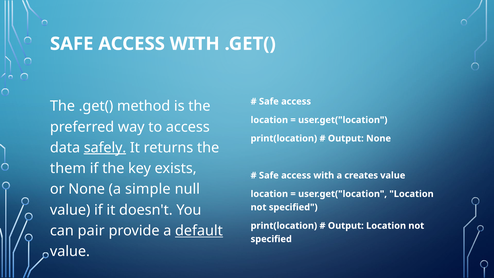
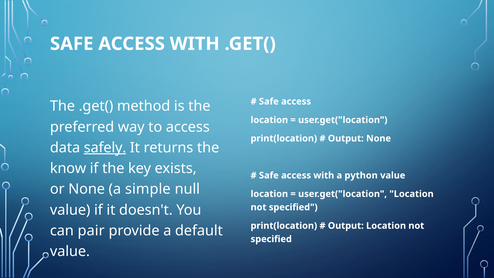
them: them -> know (68, 168)
creates: creates -> python (361, 175)
default underline: present -> none (199, 231)
